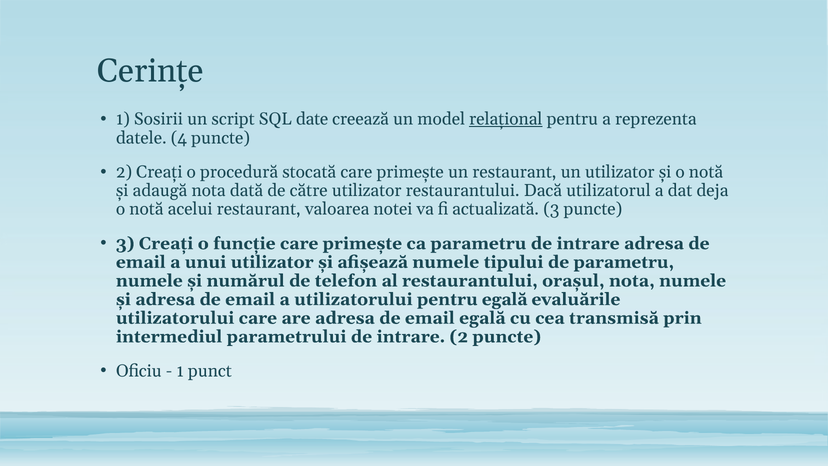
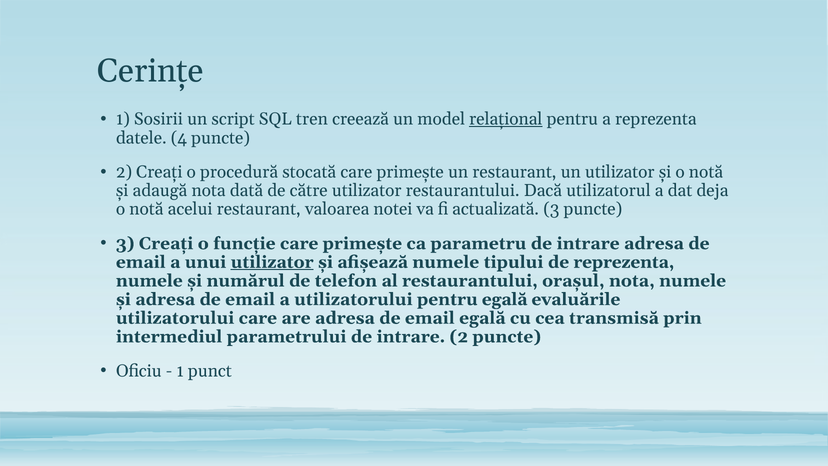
date: date -> tren (312, 119)
utilizator underline: none -> present (272, 262)
de parametru: parametru -> reprezenta (624, 262)
